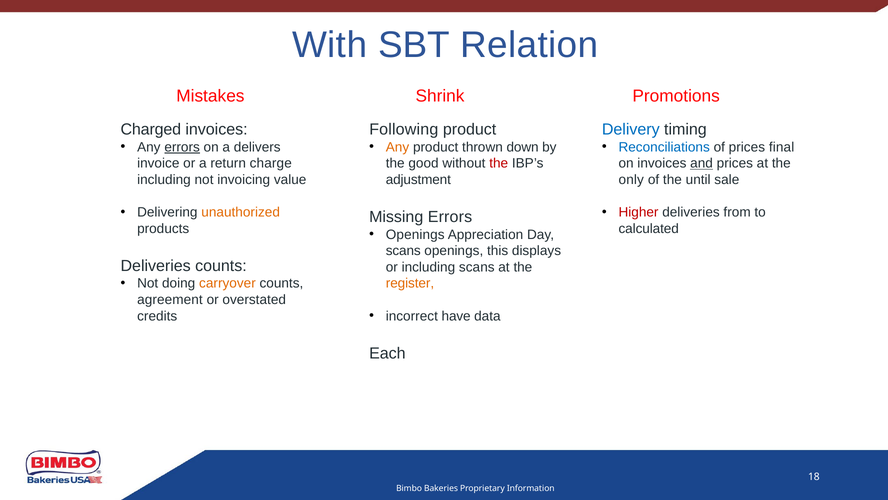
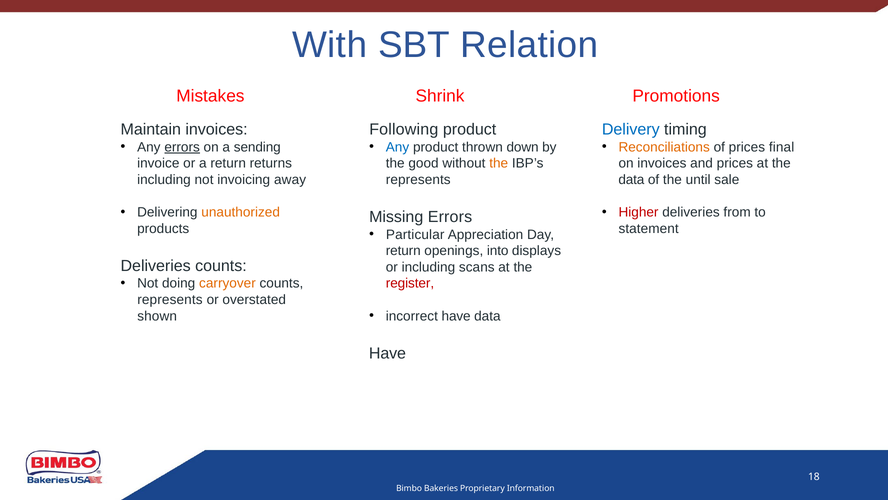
Charged: Charged -> Maintain (151, 129)
delivers: delivers -> sending (257, 147)
Any colour: orange -> blue (397, 147)
Reconciliations colour: blue -> orange (664, 147)
charge: charge -> returns (271, 163)
the colour: red -> orange (499, 163)
and underline: present -> none (702, 163)
value: value -> away (290, 180)
adjustment: adjustment -> represents (418, 180)
only: only -> data (631, 180)
calculated: calculated -> statement (649, 228)
Openings: Openings -> Particular (415, 234)
scans: scans -> return (403, 251)
this: this -> into (498, 251)
register colour: orange -> red (410, 283)
agreement: agreement -> represents (170, 300)
credits: credits -> shown (157, 316)
Each: Each -> Have (387, 353)
